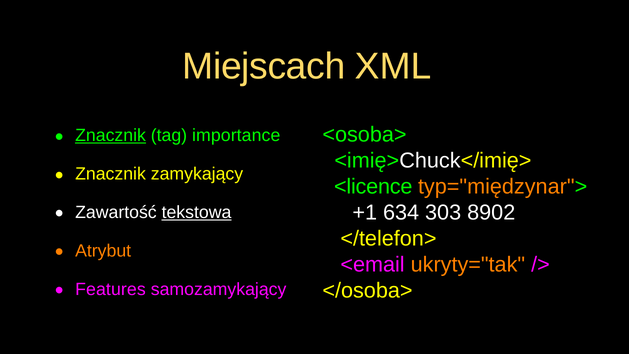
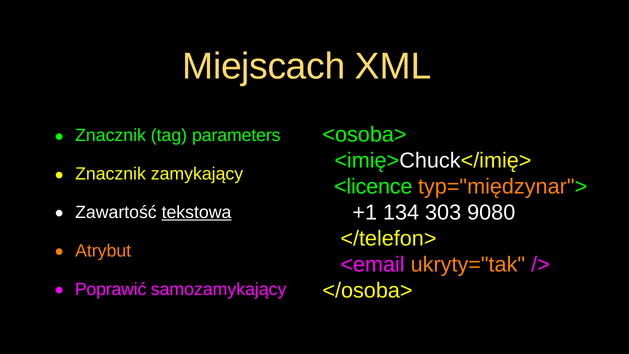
Znacznik underline: present -> none (111, 135)
importance: importance -> parameters (236, 135)
634: 634 -> 134 (401, 213)
8902: 8902 -> 9080 (491, 213)
Features: Features -> Poprawić (111, 289)
